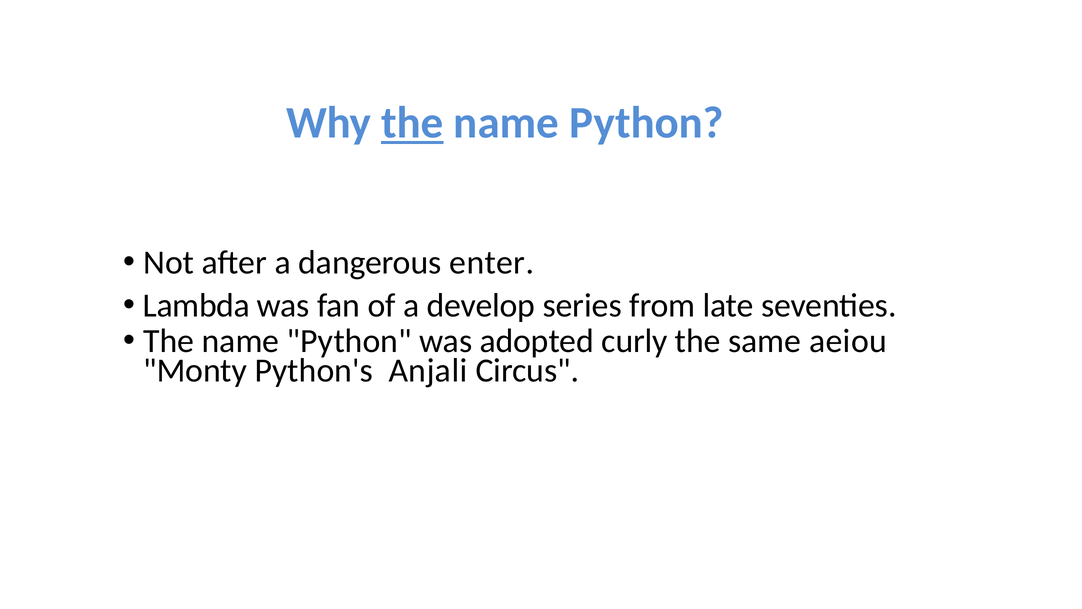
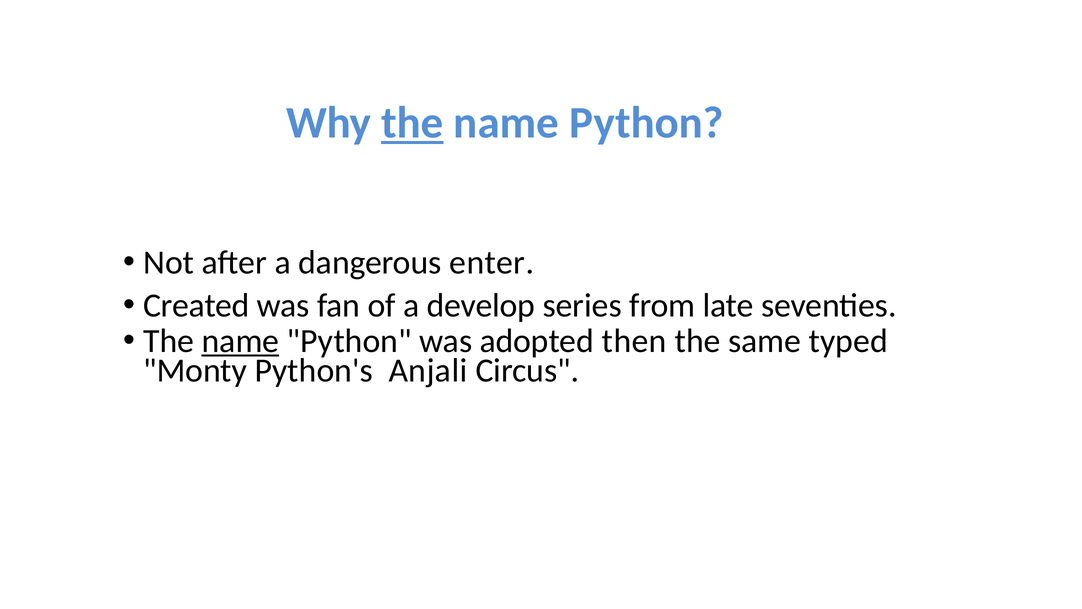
Lambda: Lambda -> Created (196, 306)
name underline: none -> present (240, 341)
curly: curly -> then (634, 341)
aeiou: aeiou -> typed (848, 341)
